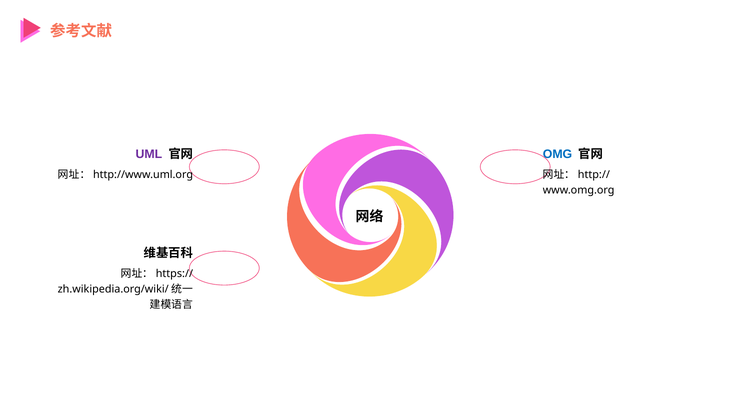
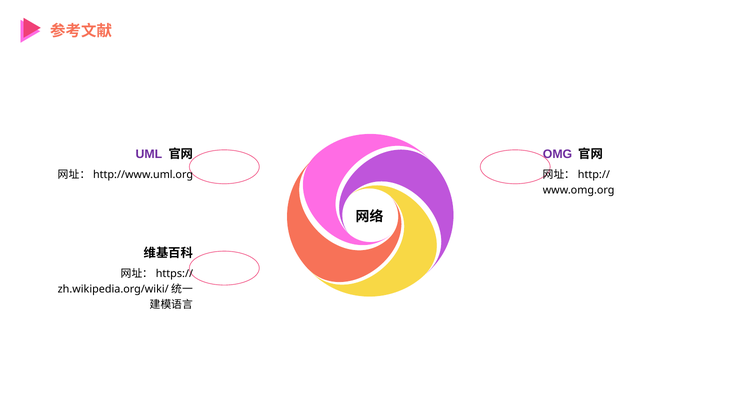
OMG colour: blue -> purple (558, 154)
